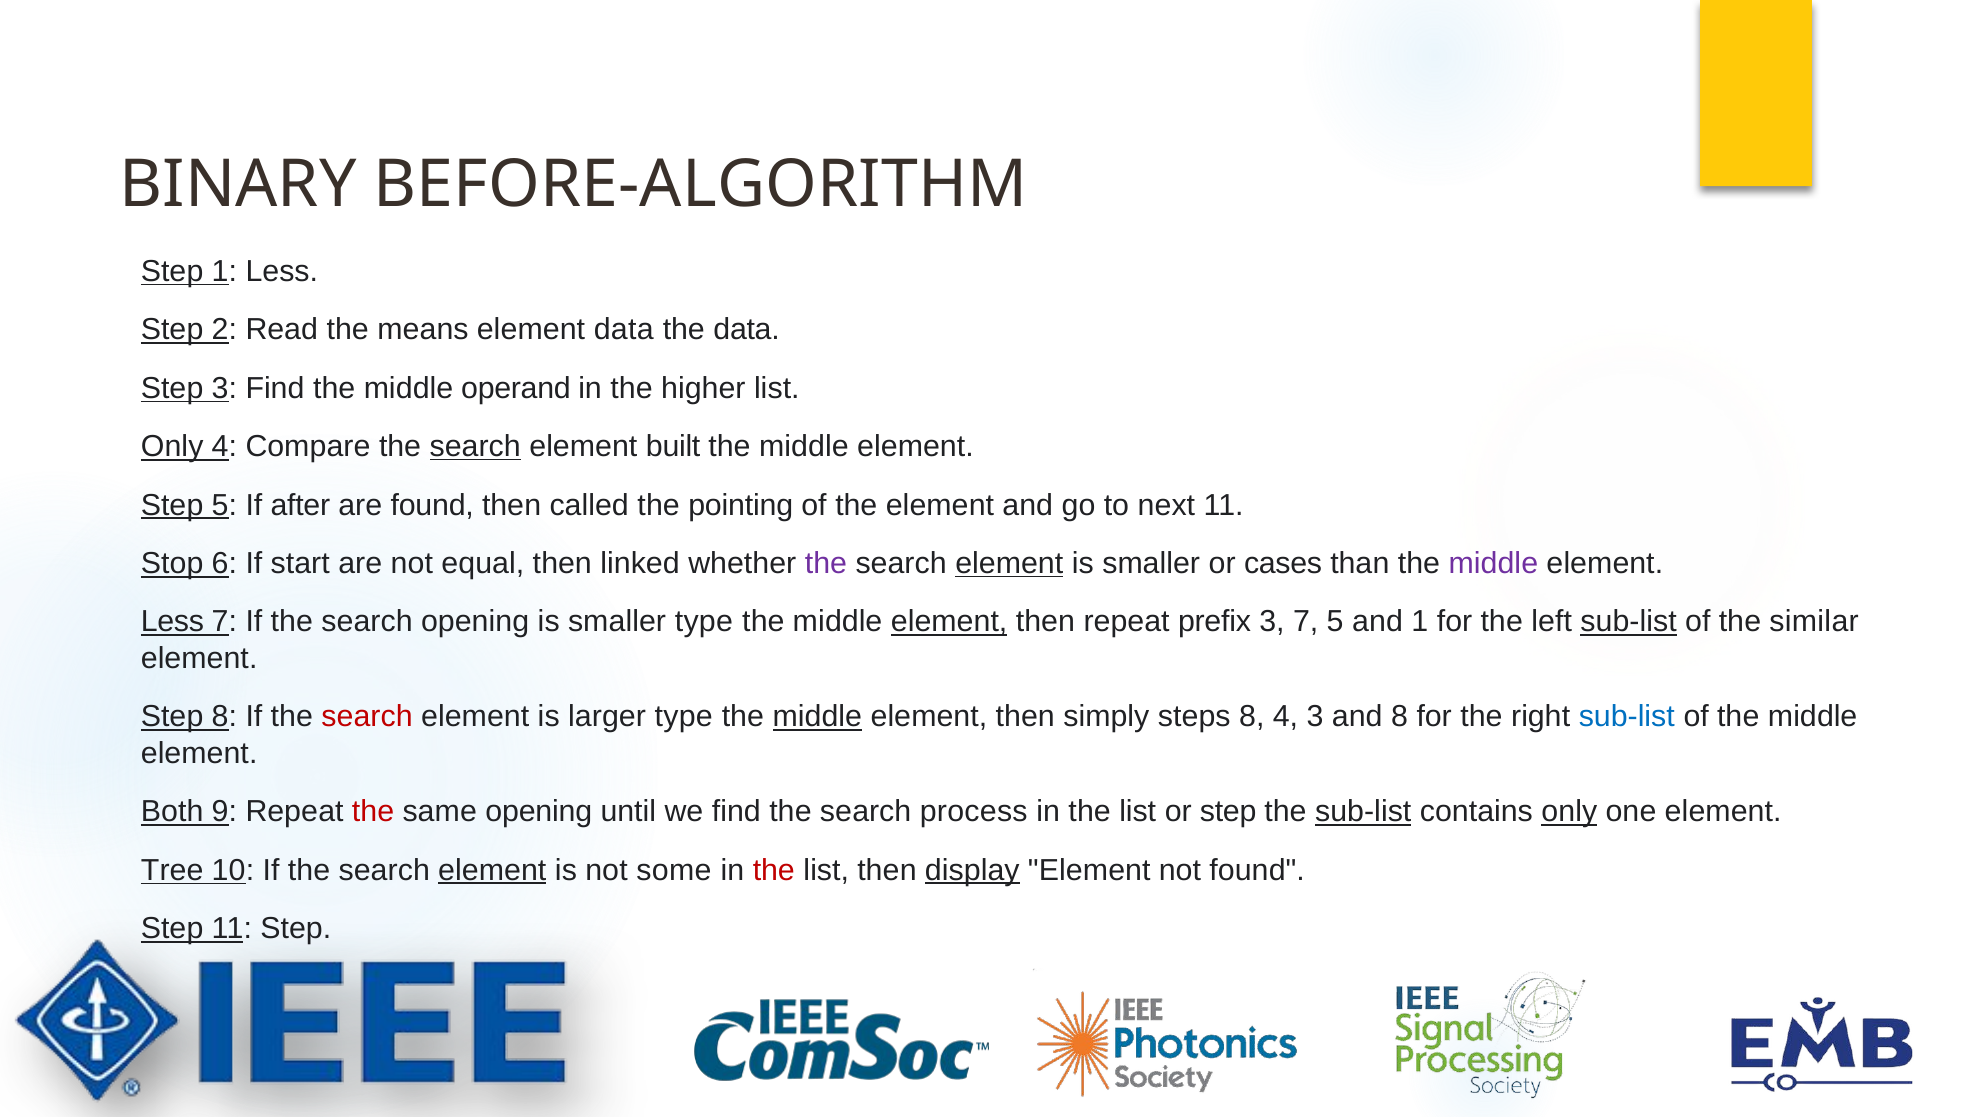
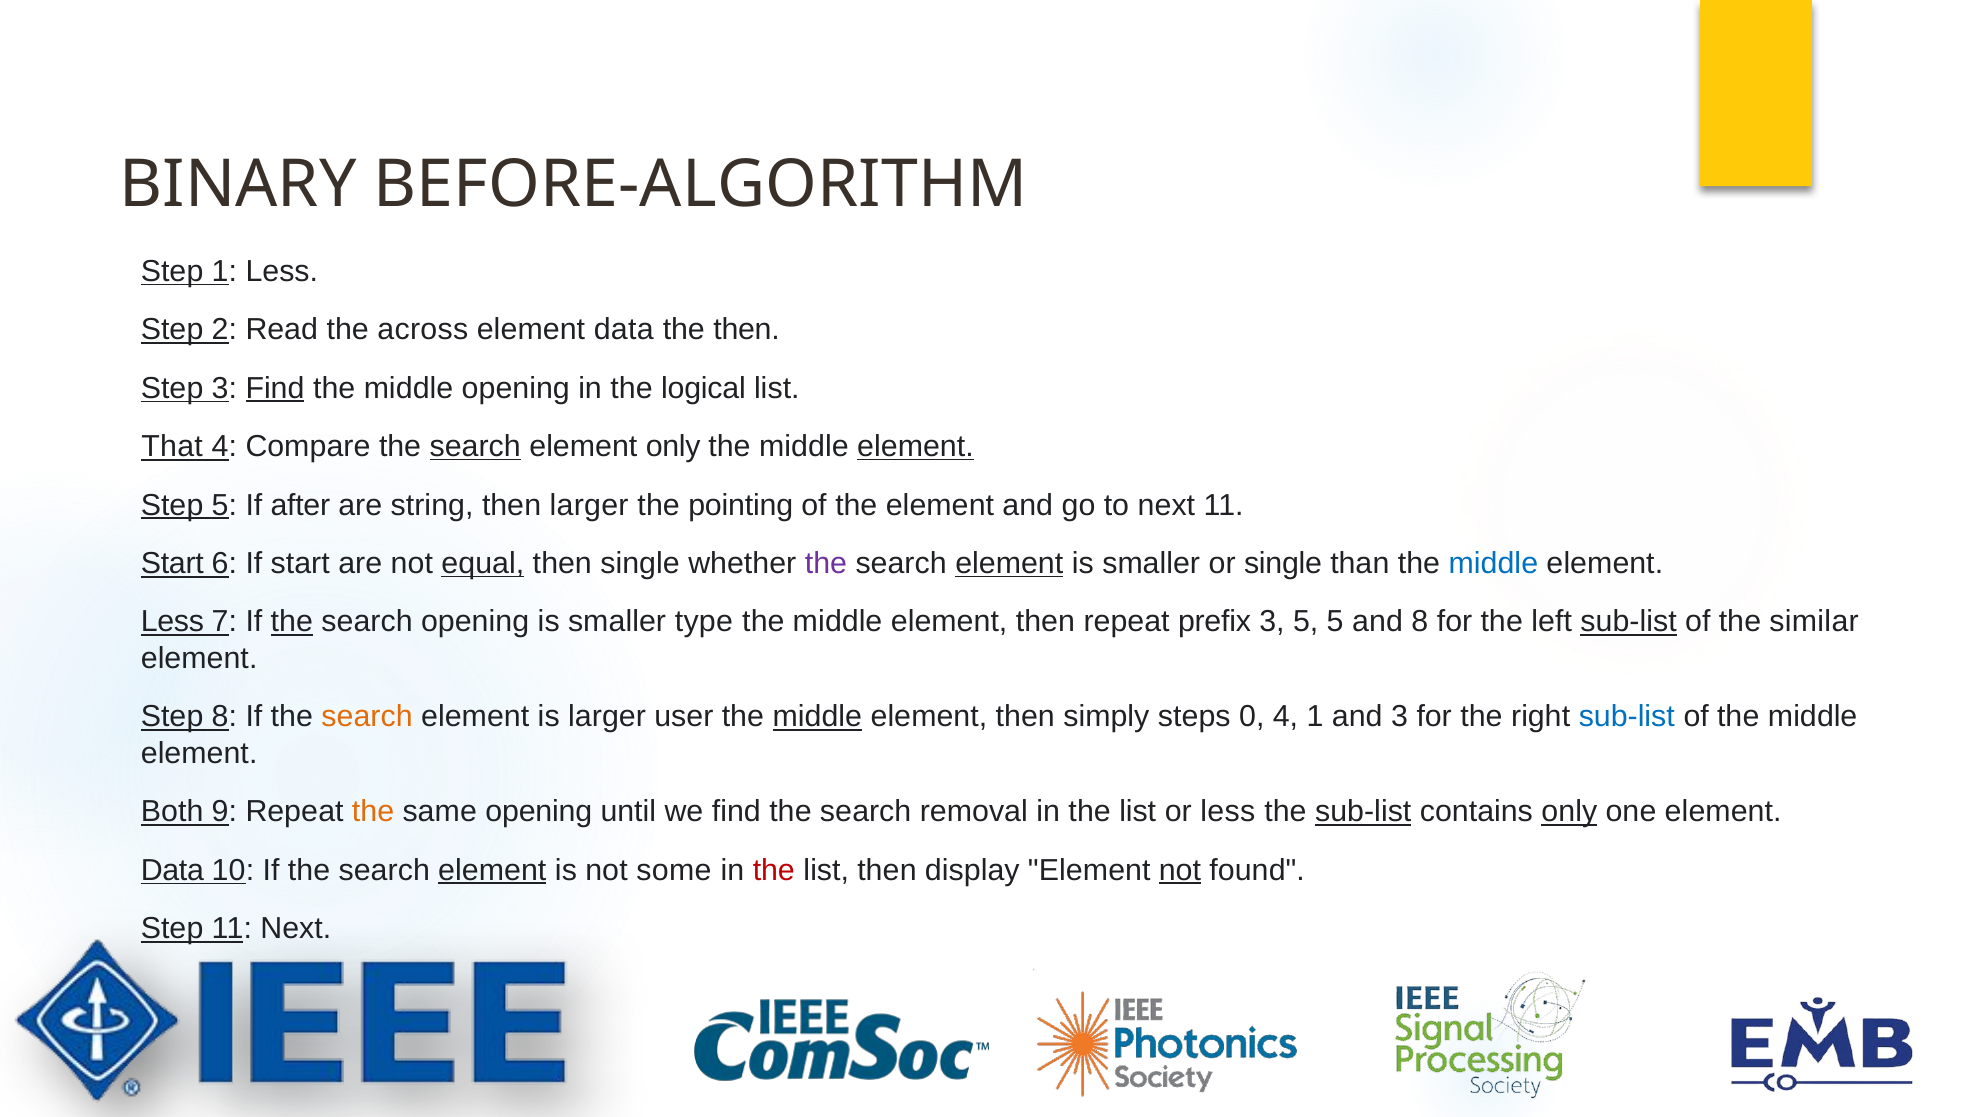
means: means -> across (423, 330)
the data: data -> then (747, 330)
Find underline: none -> present (275, 388)
middle operand: operand -> opening (516, 388)
higher: higher -> logical (703, 388)
Only: Only -> That (172, 447)
element built: built -> only (673, 447)
element underline: none -> present (915, 447)
are found: found -> string (432, 505)
then called: called -> larger (589, 505)
Stop: Stop -> Start (172, 564)
equal underline: none -> present (483, 564)
then linked: linked -> single (640, 564)
or cases: cases -> single (1283, 564)
middle colour: purple -> blue (1493, 564)
the underline: none -> present (292, 622)
element underline: present -> none (949, 622)
3 7: 7 -> 5 (1306, 622)
and 1: 1 -> 8 (1420, 622)
search colour: red -> orange (367, 717)
larger type: type -> user (684, 717)
steps 8: 8 -> 0 (1252, 717)
4 3: 3 -> 1 (1315, 717)
and 8: 8 -> 3 (1400, 717)
the colour: red -> orange (373, 812)
process: process -> removal (974, 812)
or step: step -> less (1228, 812)
Tree: Tree -> Data (172, 870)
display underline: present -> none (972, 870)
not underline: none -> present (1180, 870)
11 Step: Step -> Next (296, 929)
